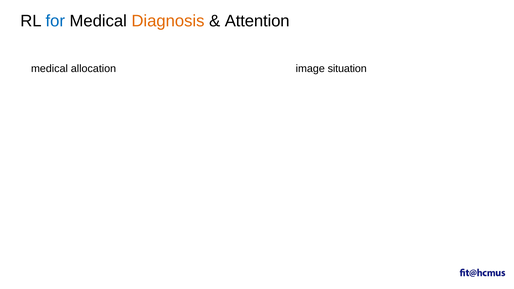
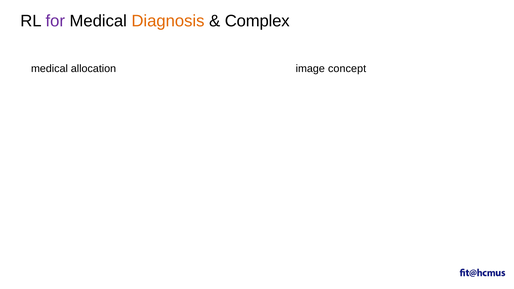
for colour: blue -> purple (55, 21)
Attention: Attention -> Complex (257, 21)
situation: situation -> concept (347, 69)
